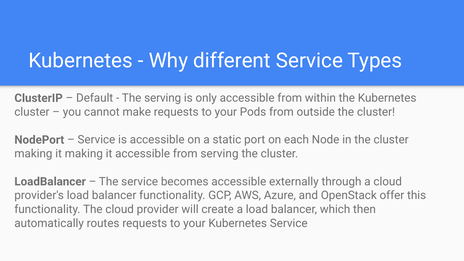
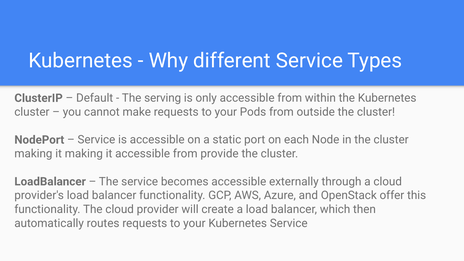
from serving: serving -> provide (220, 154)
